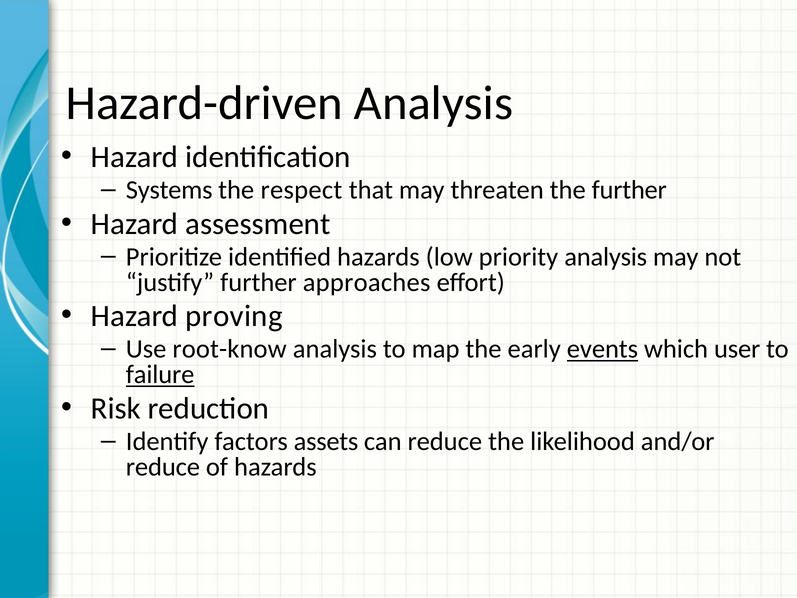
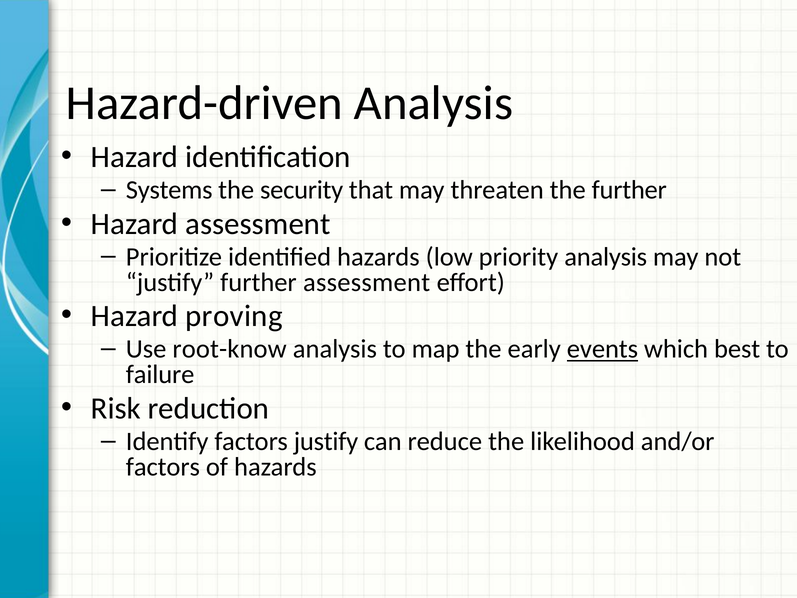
respect: respect -> security (302, 190)
further approaches: approaches -> assessment (367, 282)
user: user -> best (737, 349)
failure underline: present -> none (160, 375)
factors assets: assets -> justify (326, 441)
reduce: reduce -> factors (163, 467)
